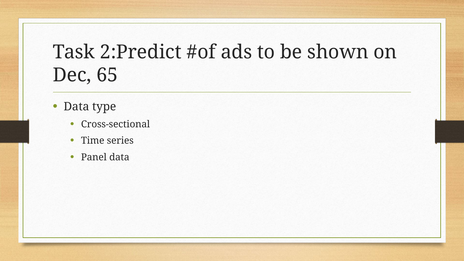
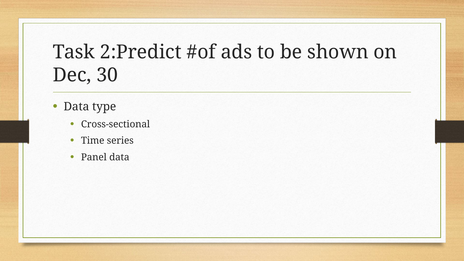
65: 65 -> 30 (107, 75)
